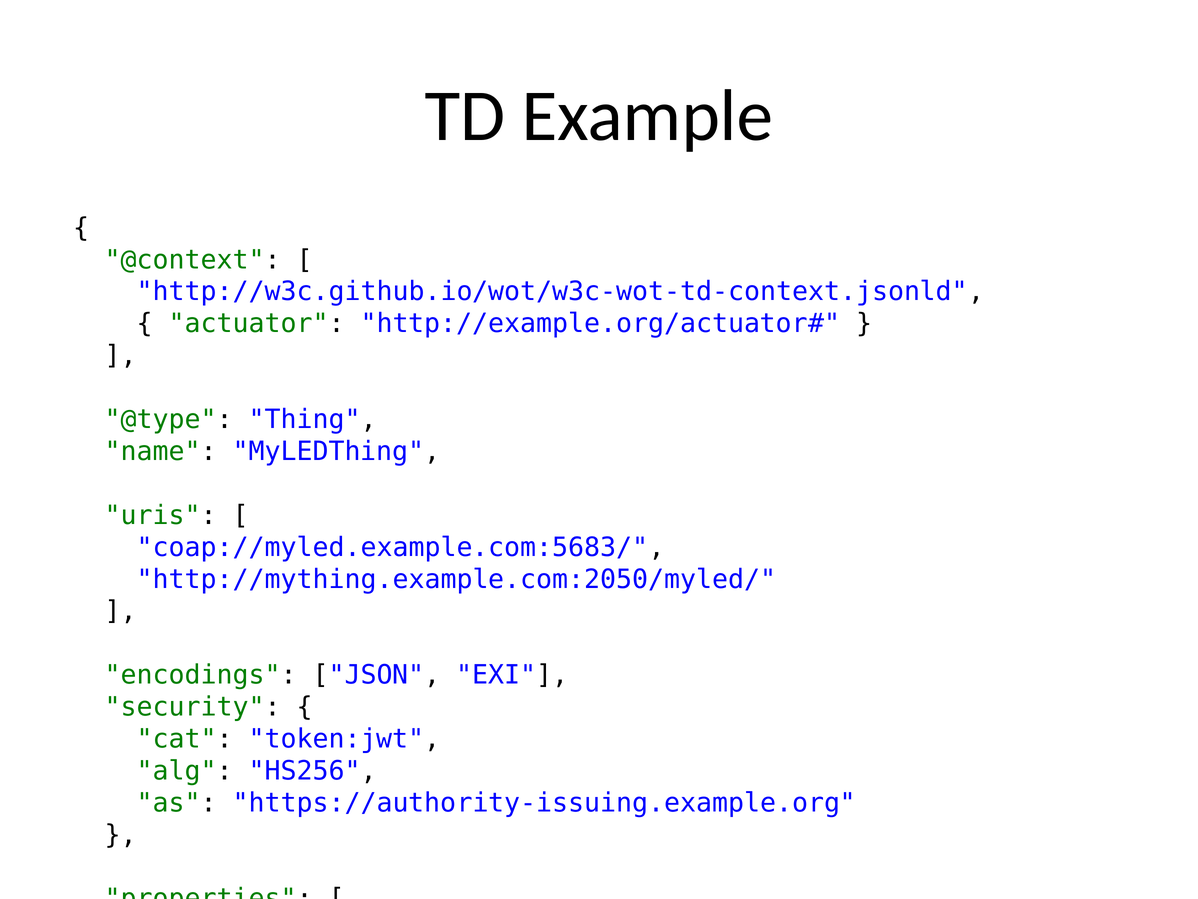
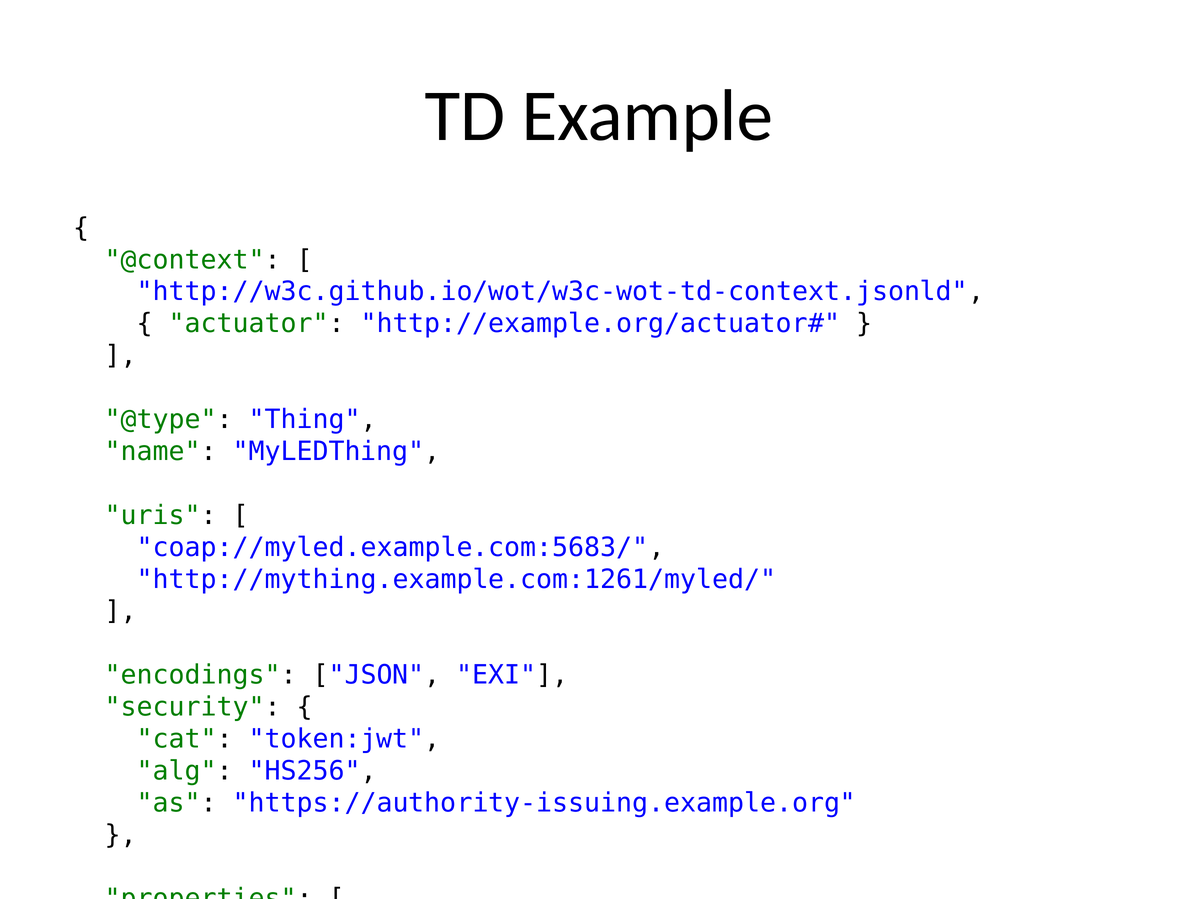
http://mything.example.com:2050/myled/: http://mything.example.com:2050/myled/ -> http://mything.example.com:1261/myled/ (457, 579)
